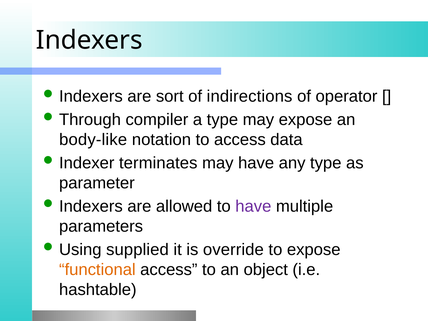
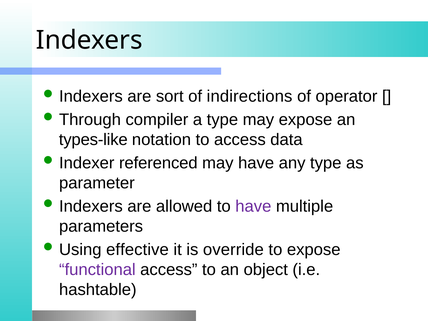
body-like: body-like -> types-like (93, 140)
terminates: terminates -> referenced (158, 163)
supplied: supplied -> effective (137, 250)
functional colour: orange -> purple (97, 270)
